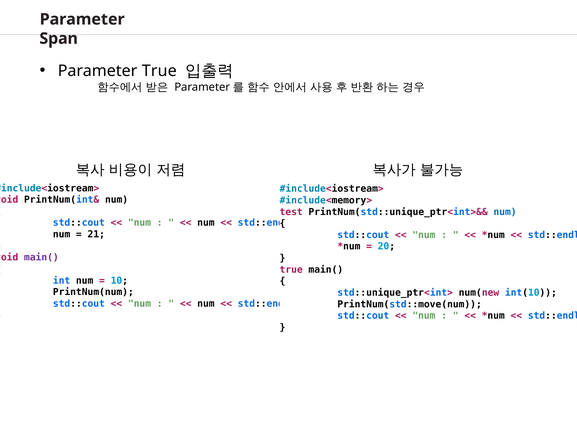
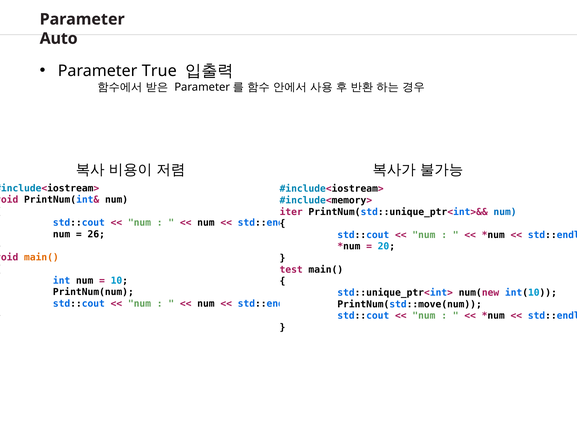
Span: Span -> Auto (59, 39)
test: test -> iter (291, 212)
21: 21 -> 26 (96, 234)
main( colour: purple -> orange (41, 257)
true: true -> test (291, 269)
